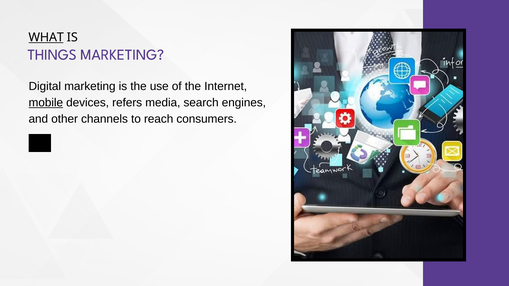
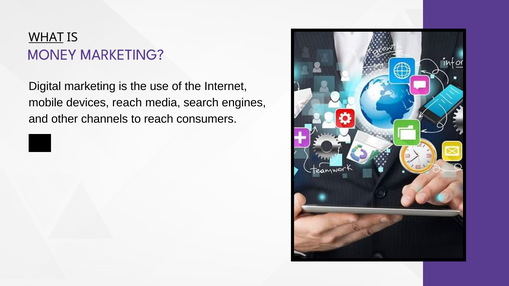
THINGS: THINGS -> MONEY (52, 55)
mobile underline: present -> none (46, 103)
devices refers: refers -> reach (127, 103)
